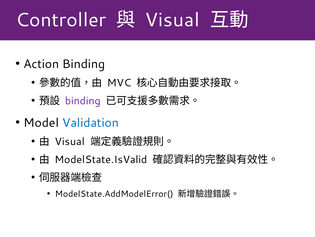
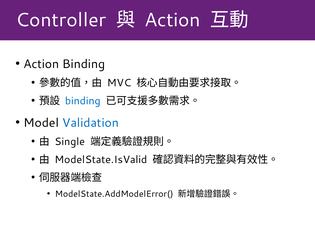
Visual: Visual -> Action (172, 20)
binding colour: purple -> blue (83, 101)
Visual: Visual -> Single (70, 141)
